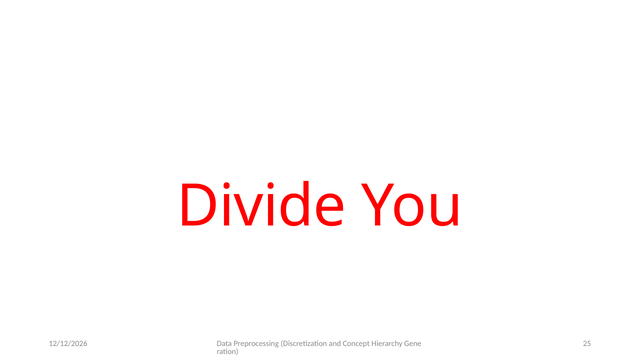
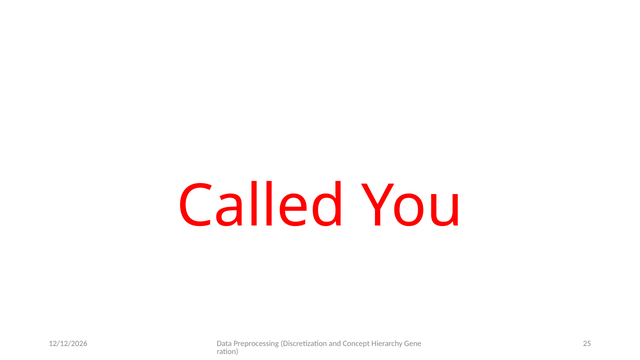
Divide: Divide -> Called (261, 207)
